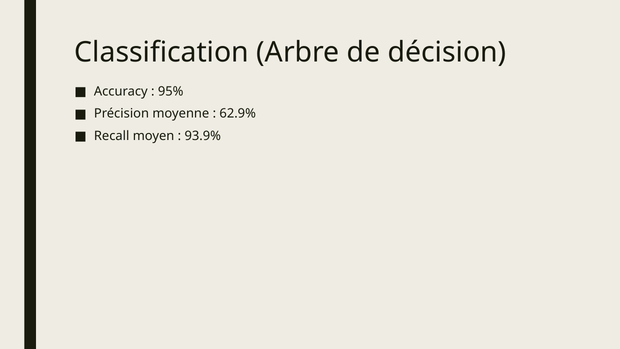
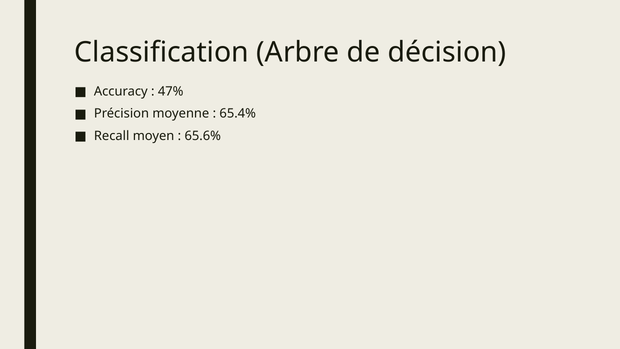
95%: 95% -> 47% (171, 91)
62.9%: 62.9% -> 65.4% (238, 114)
93.9%: 93.9% -> 65.6% (203, 136)
